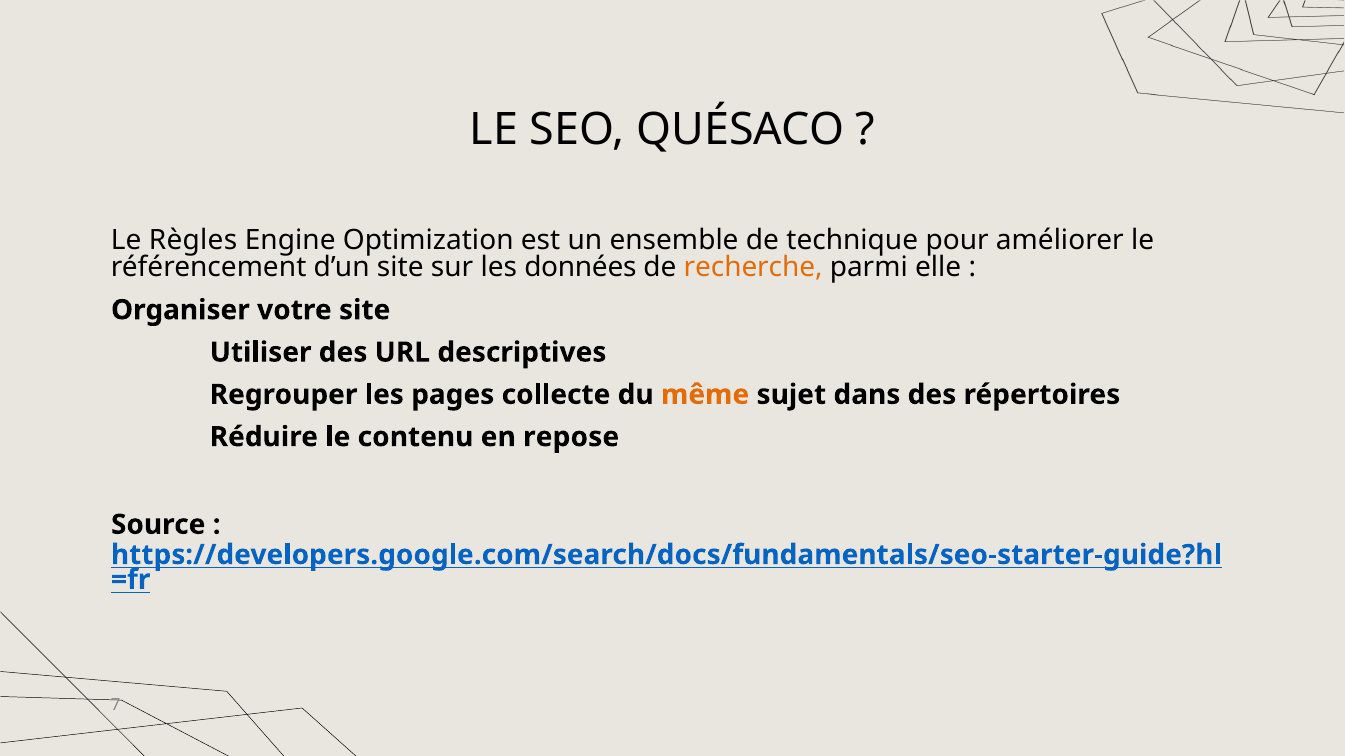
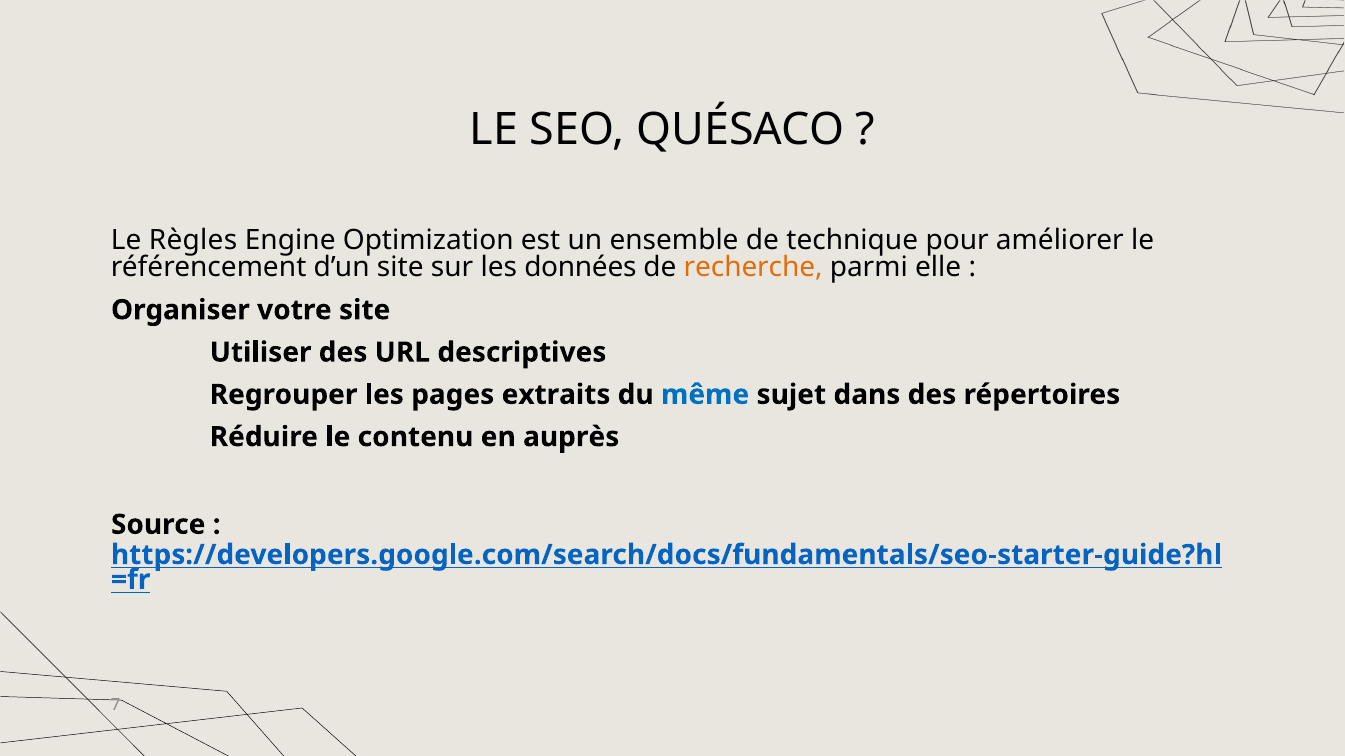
collecte: collecte -> extraits (556, 395)
même colour: orange -> blue (705, 395)
repose: repose -> auprès (571, 437)
